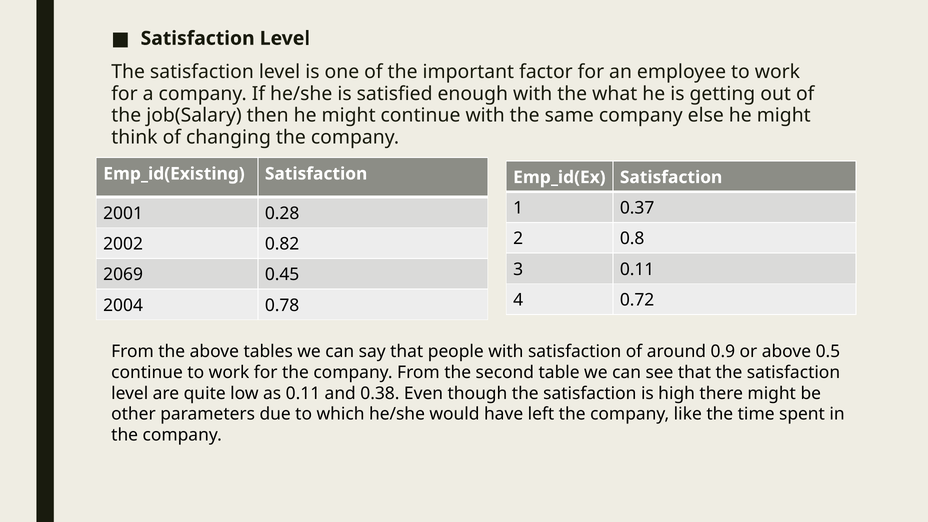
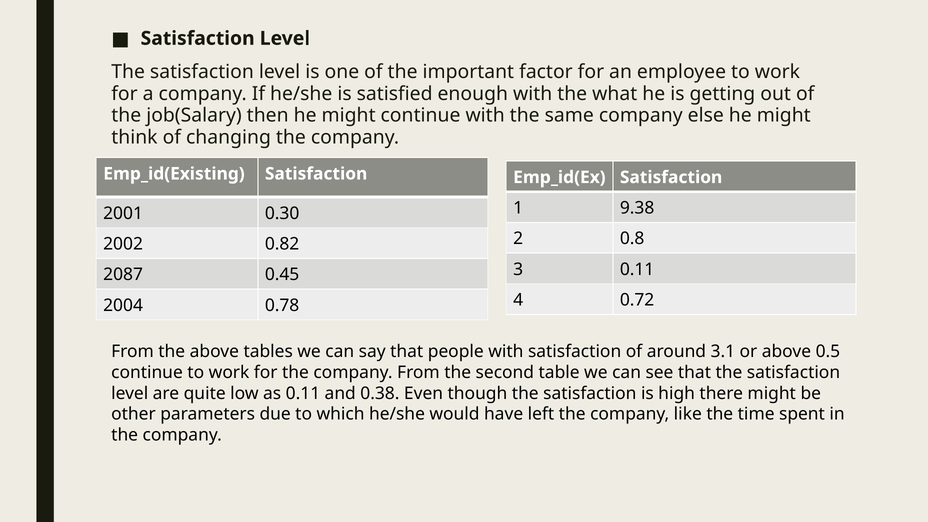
0.37: 0.37 -> 9.38 (637, 208)
0.28: 0.28 -> 0.30 (282, 213)
2069: 2069 -> 2087 (123, 275)
0.9: 0.9 -> 3.1 (723, 352)
